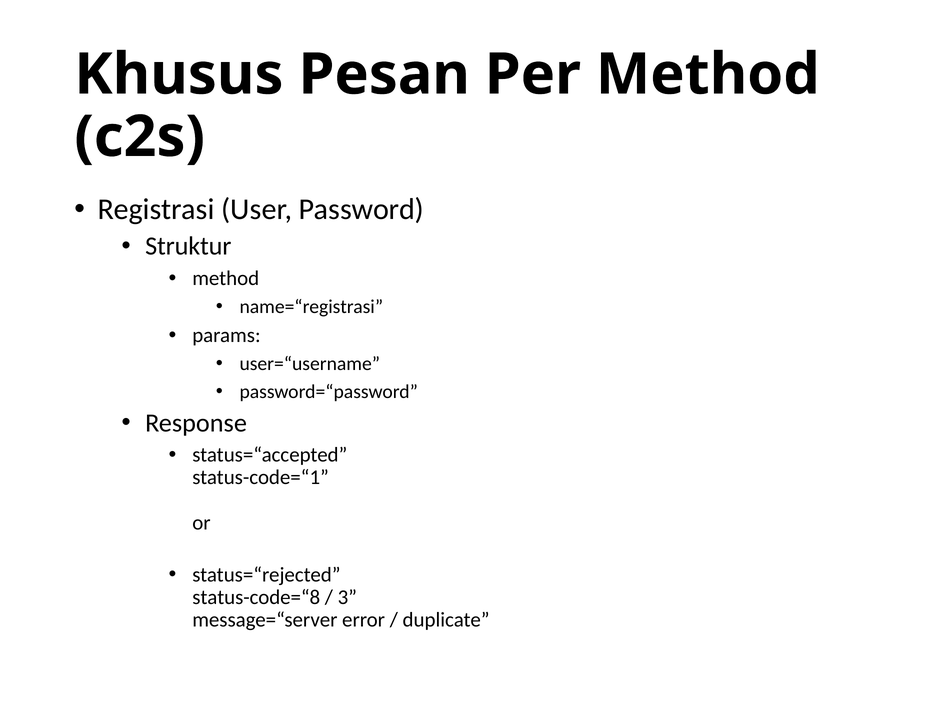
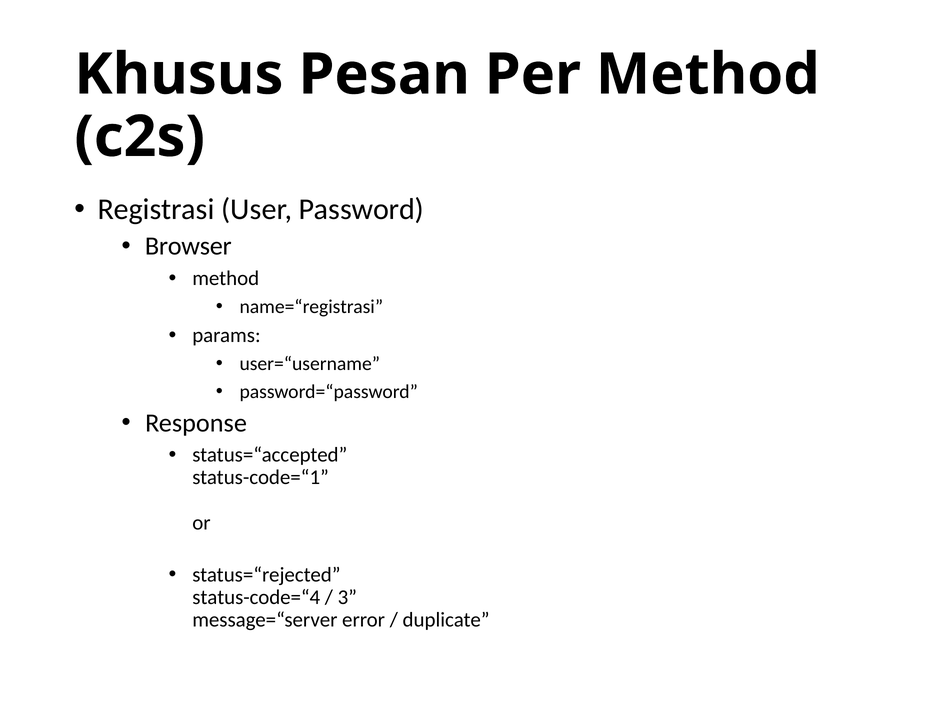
Struktur: Struktur -> Browser (188, 246)
status-code=“8: status-code=“8 -> status-code=“4 (256, 597)
